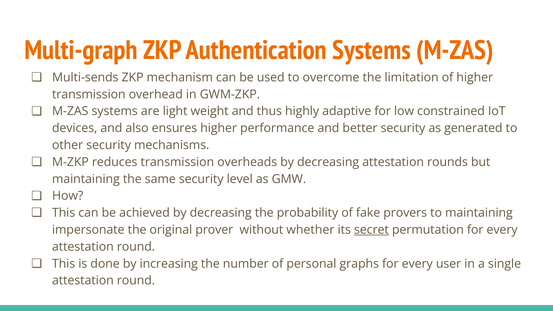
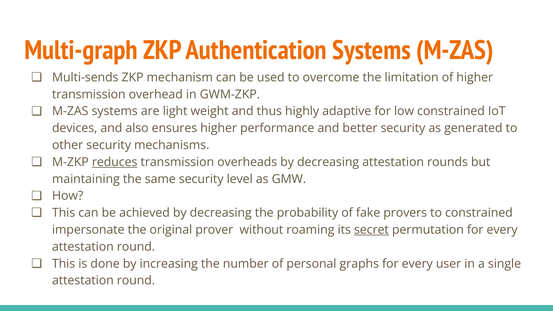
reduces underline: none -> present (115, 162)
to maintaining: maintaining -> constrained (479, 213)
whether: whether -> roaming (310, 230)
